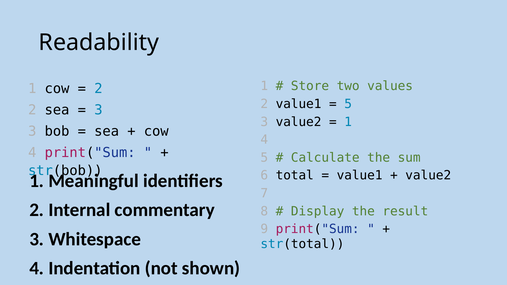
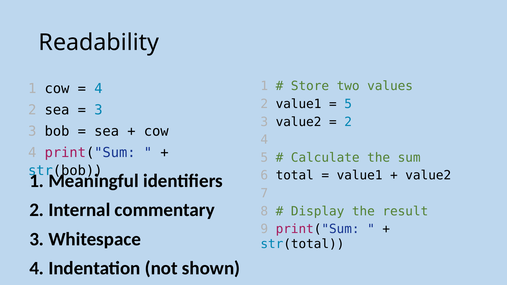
2: 2 -> 4 (98, 89)
1: 1 -> 2 (348, 122)
